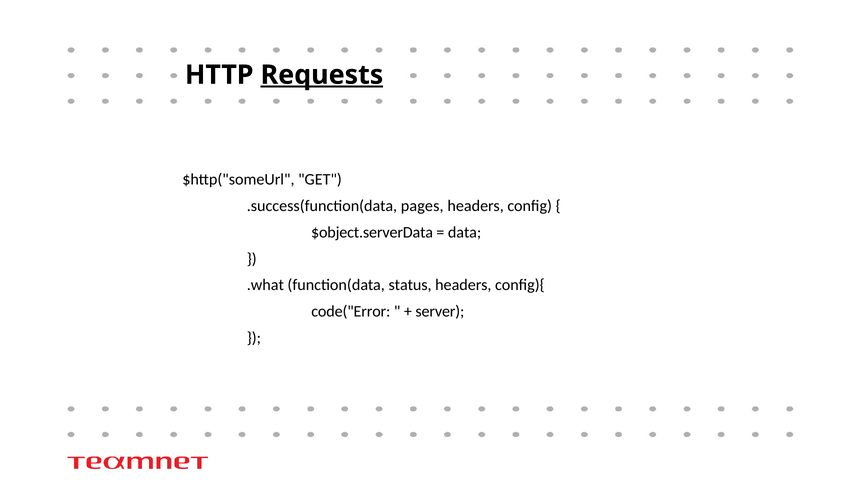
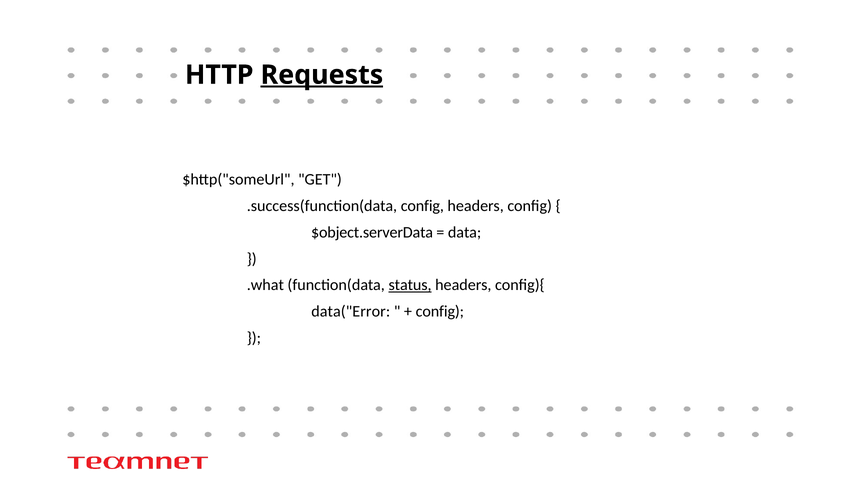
.success(function(data pages: pages -> config (422, 206)
status underline: none -> present (410, 285)
code("Error: code("Error -> data("Error (351, 311)
server: server -> config (440, 311)
